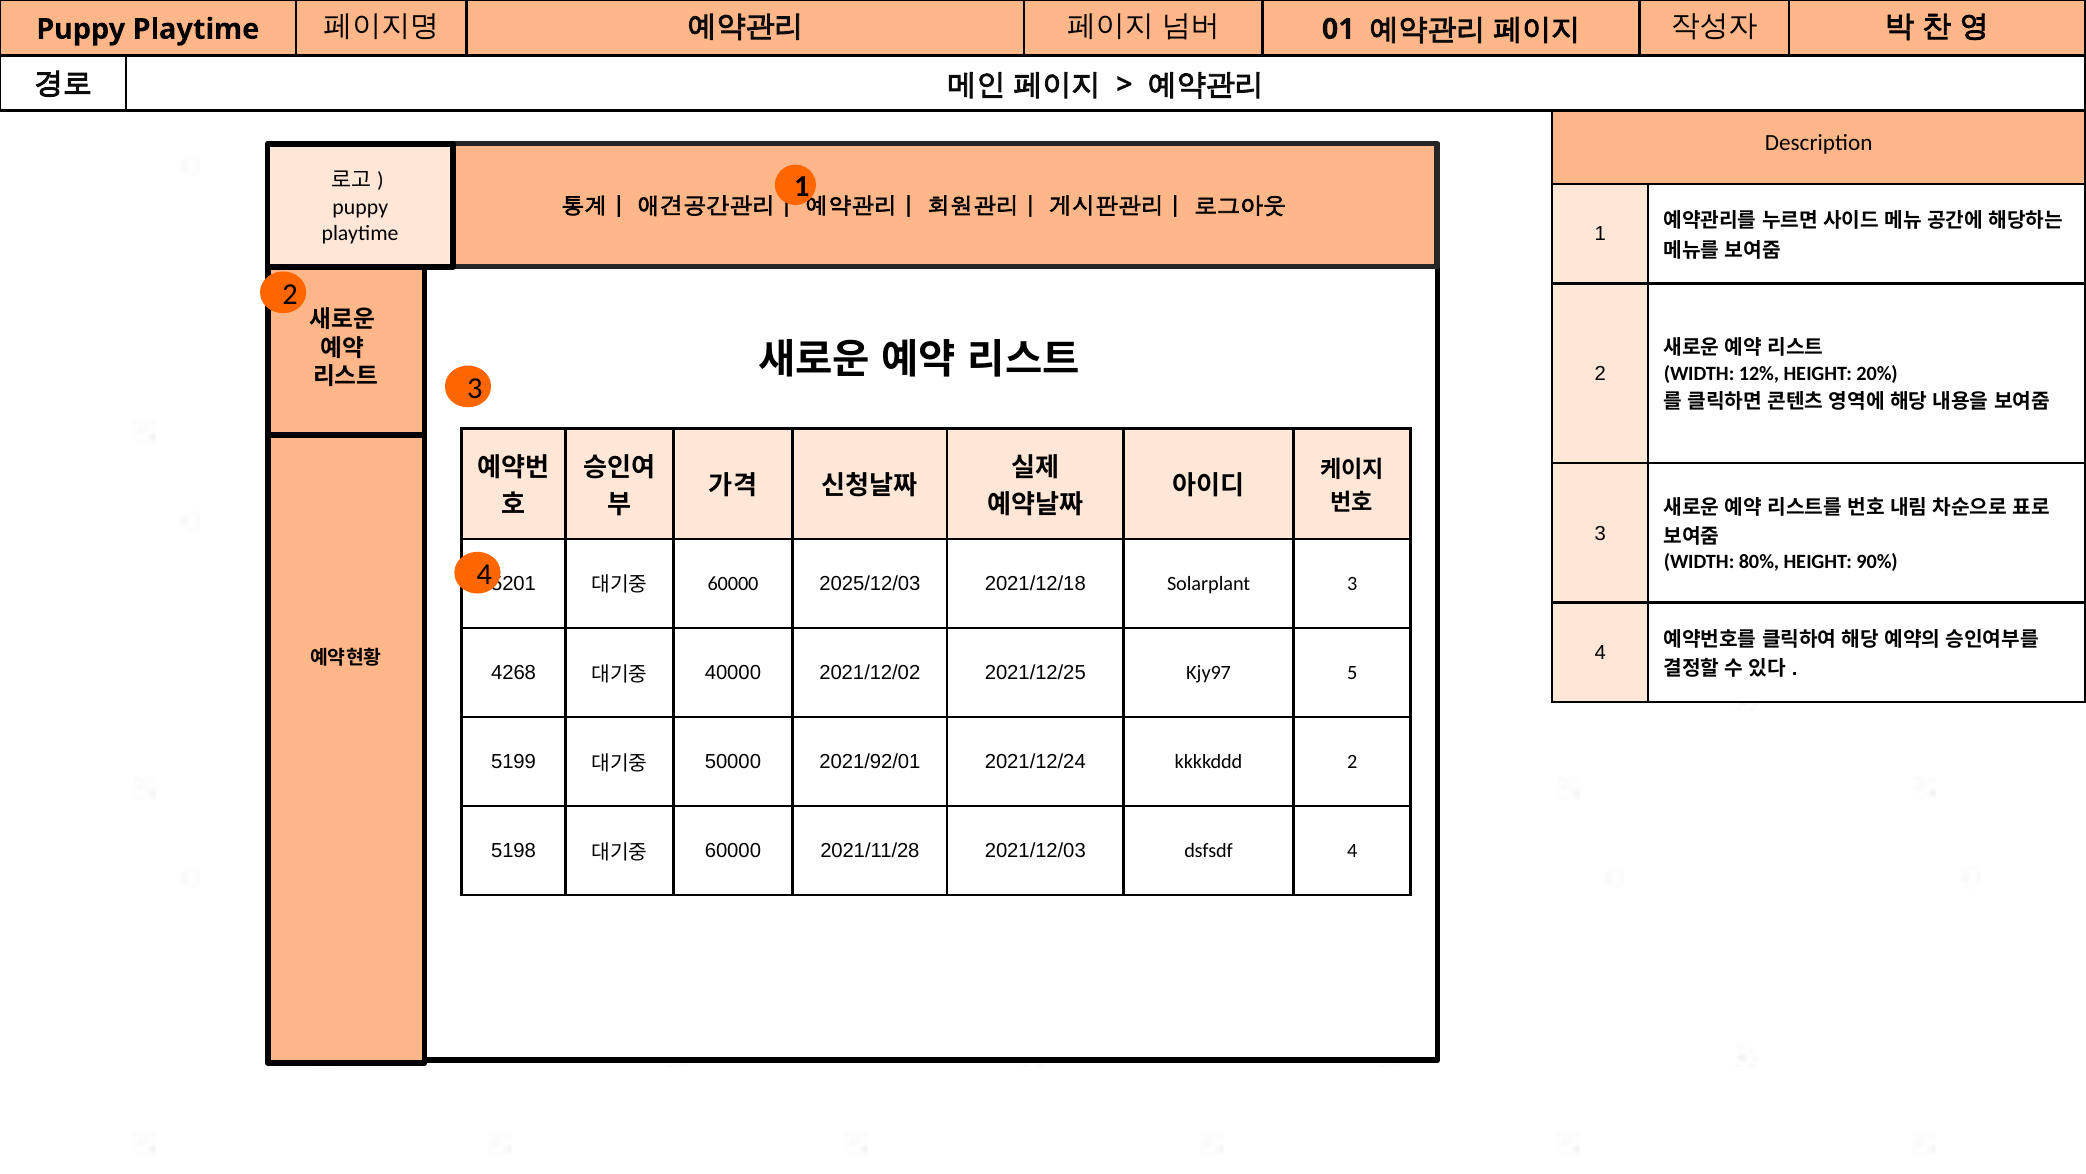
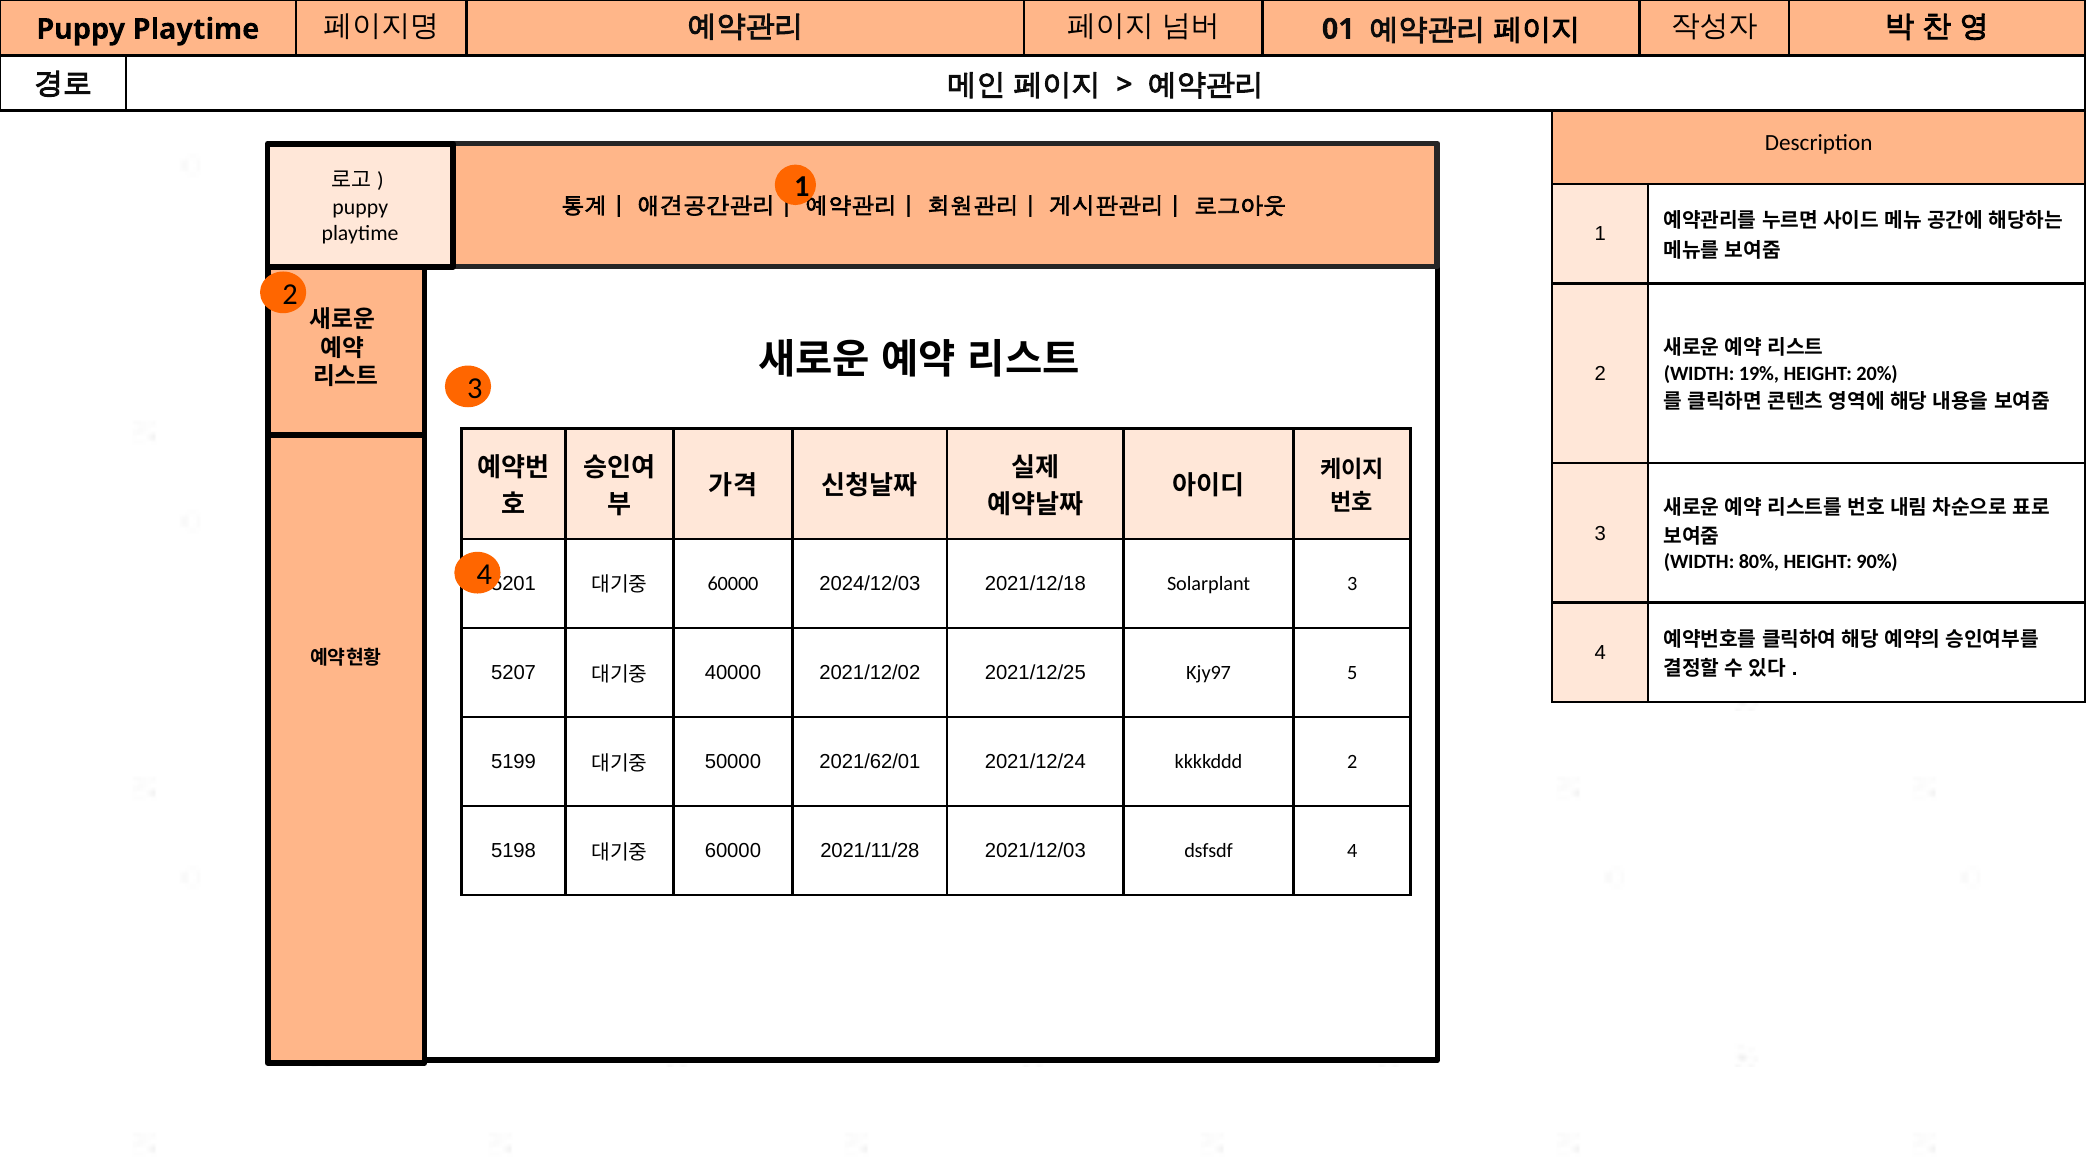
12%: 12% -> 19% (1759, 373)
2025/12/03: 2025/12/03 -> 2024/12/03 (870, 584)
4268: 4268 -> 5207 (514, 673)
2021/92/01: 2021/92/01 -> 2021/62/01 (870, 762)
